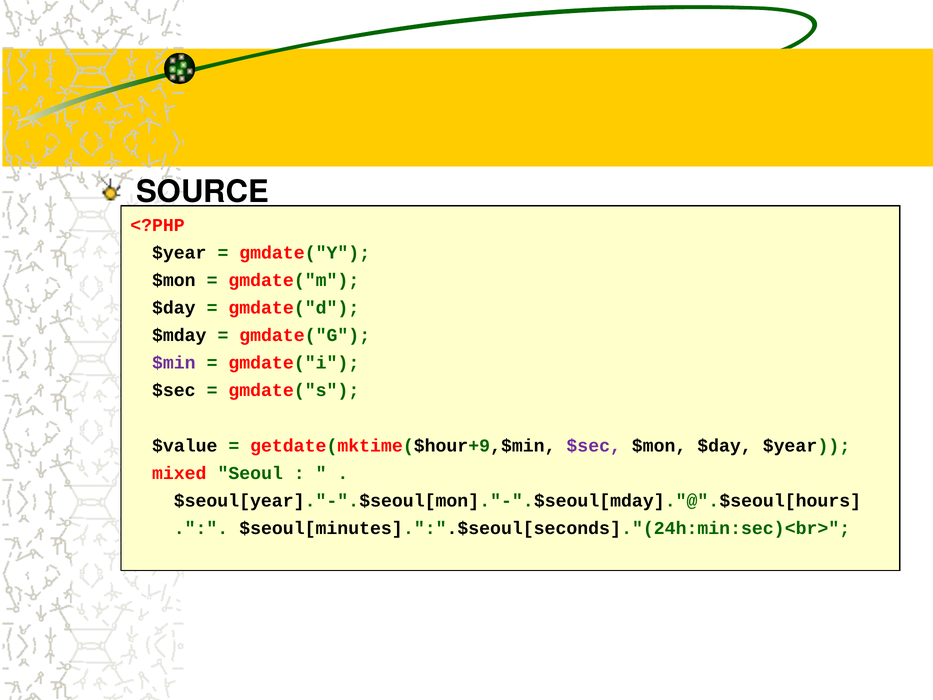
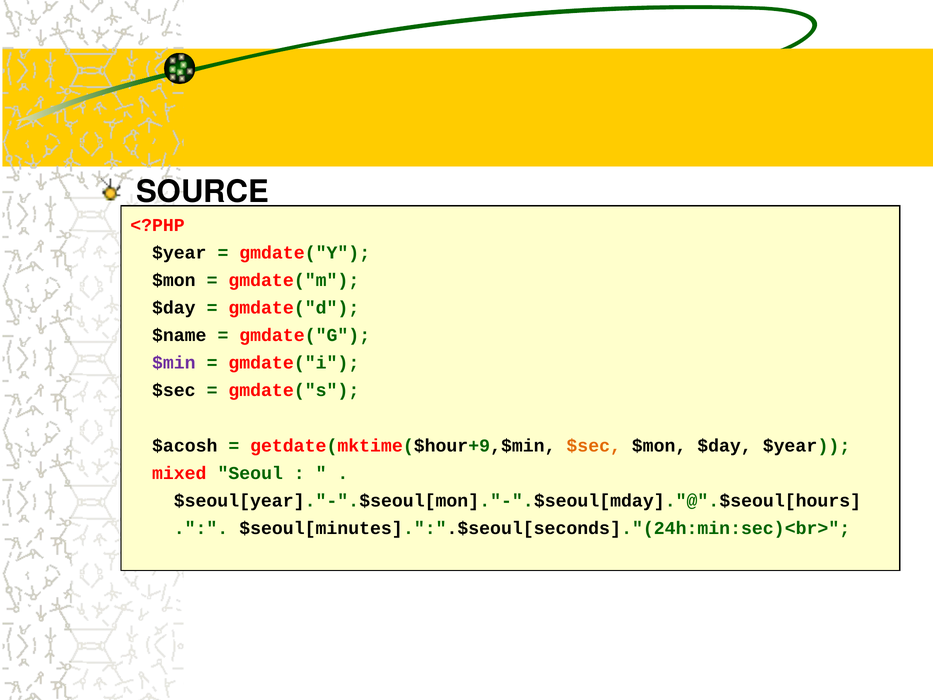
$mday: $mday -> $name (179, 335)
$value: $value -> $acosh (185, 445)
$sec colour: purple -> orange (594, 445)
